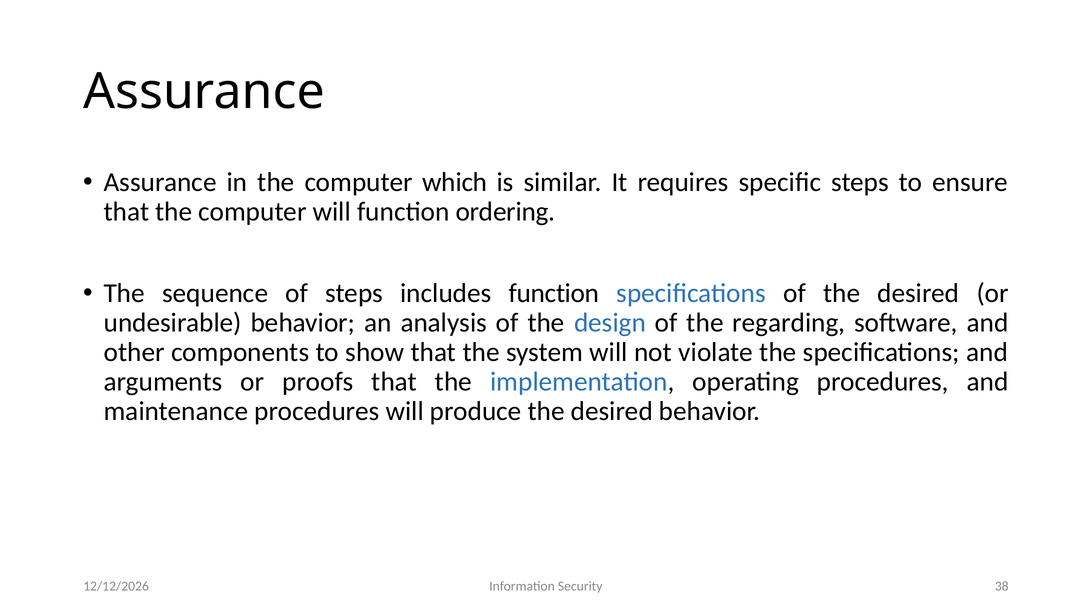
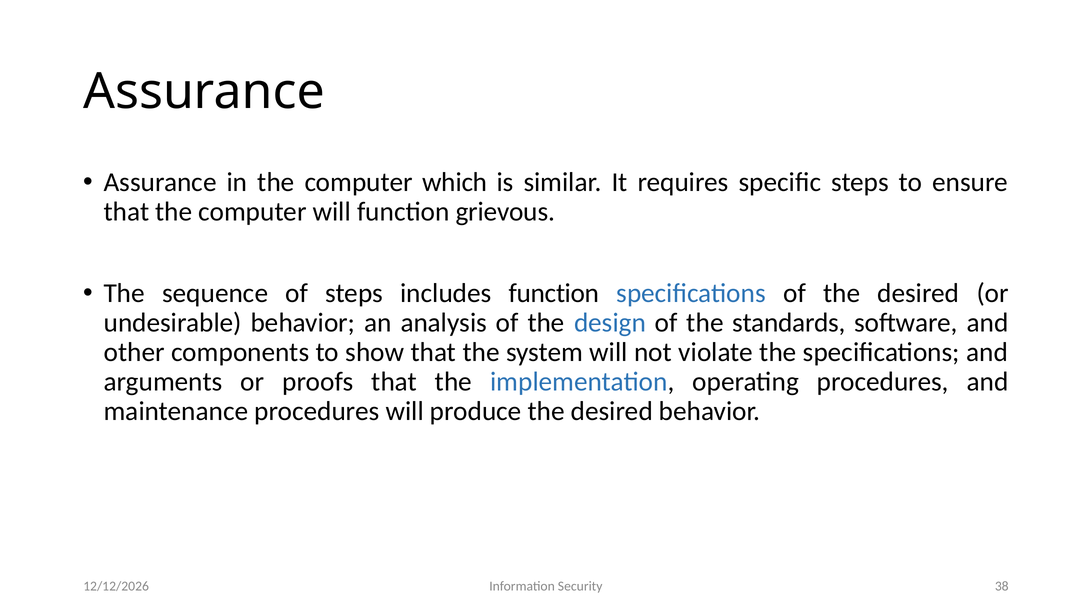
ordering: ordering -> grievous (505, 212)
regarding: regarding -> standards (789, 323)
